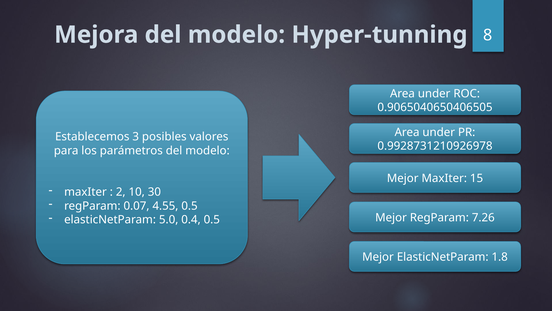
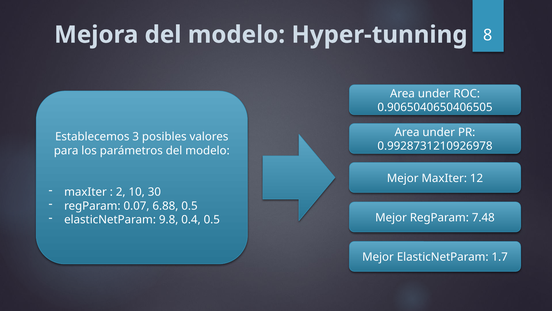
15: 15 -> 12 (477, 178)
4.55: 4.55 -> 6.88 (165, 206)
5.0: 5.0 -> 9.8 (169, 219)
7.26: 7.26 -> 7.48 (483, 217)
1.8: 1.8 -> 1.7 (500, 257)
